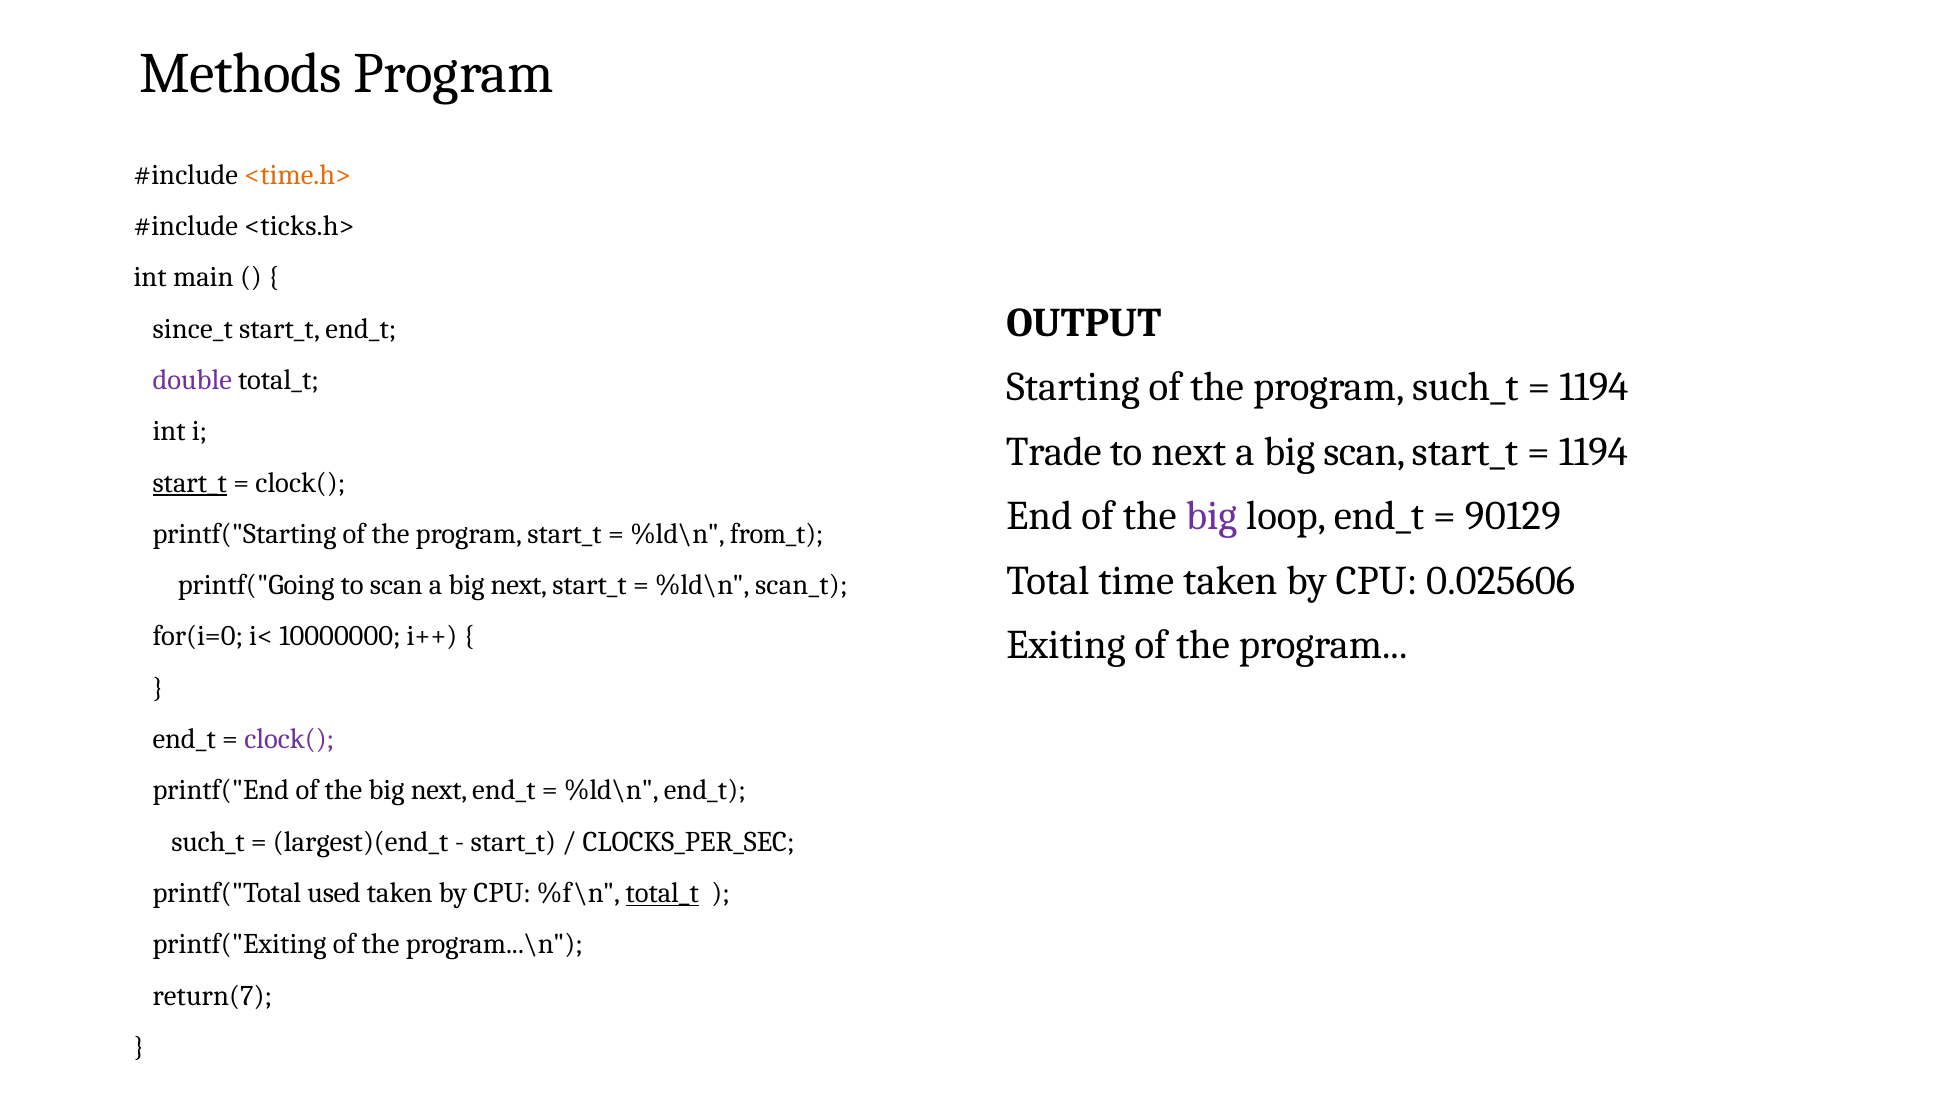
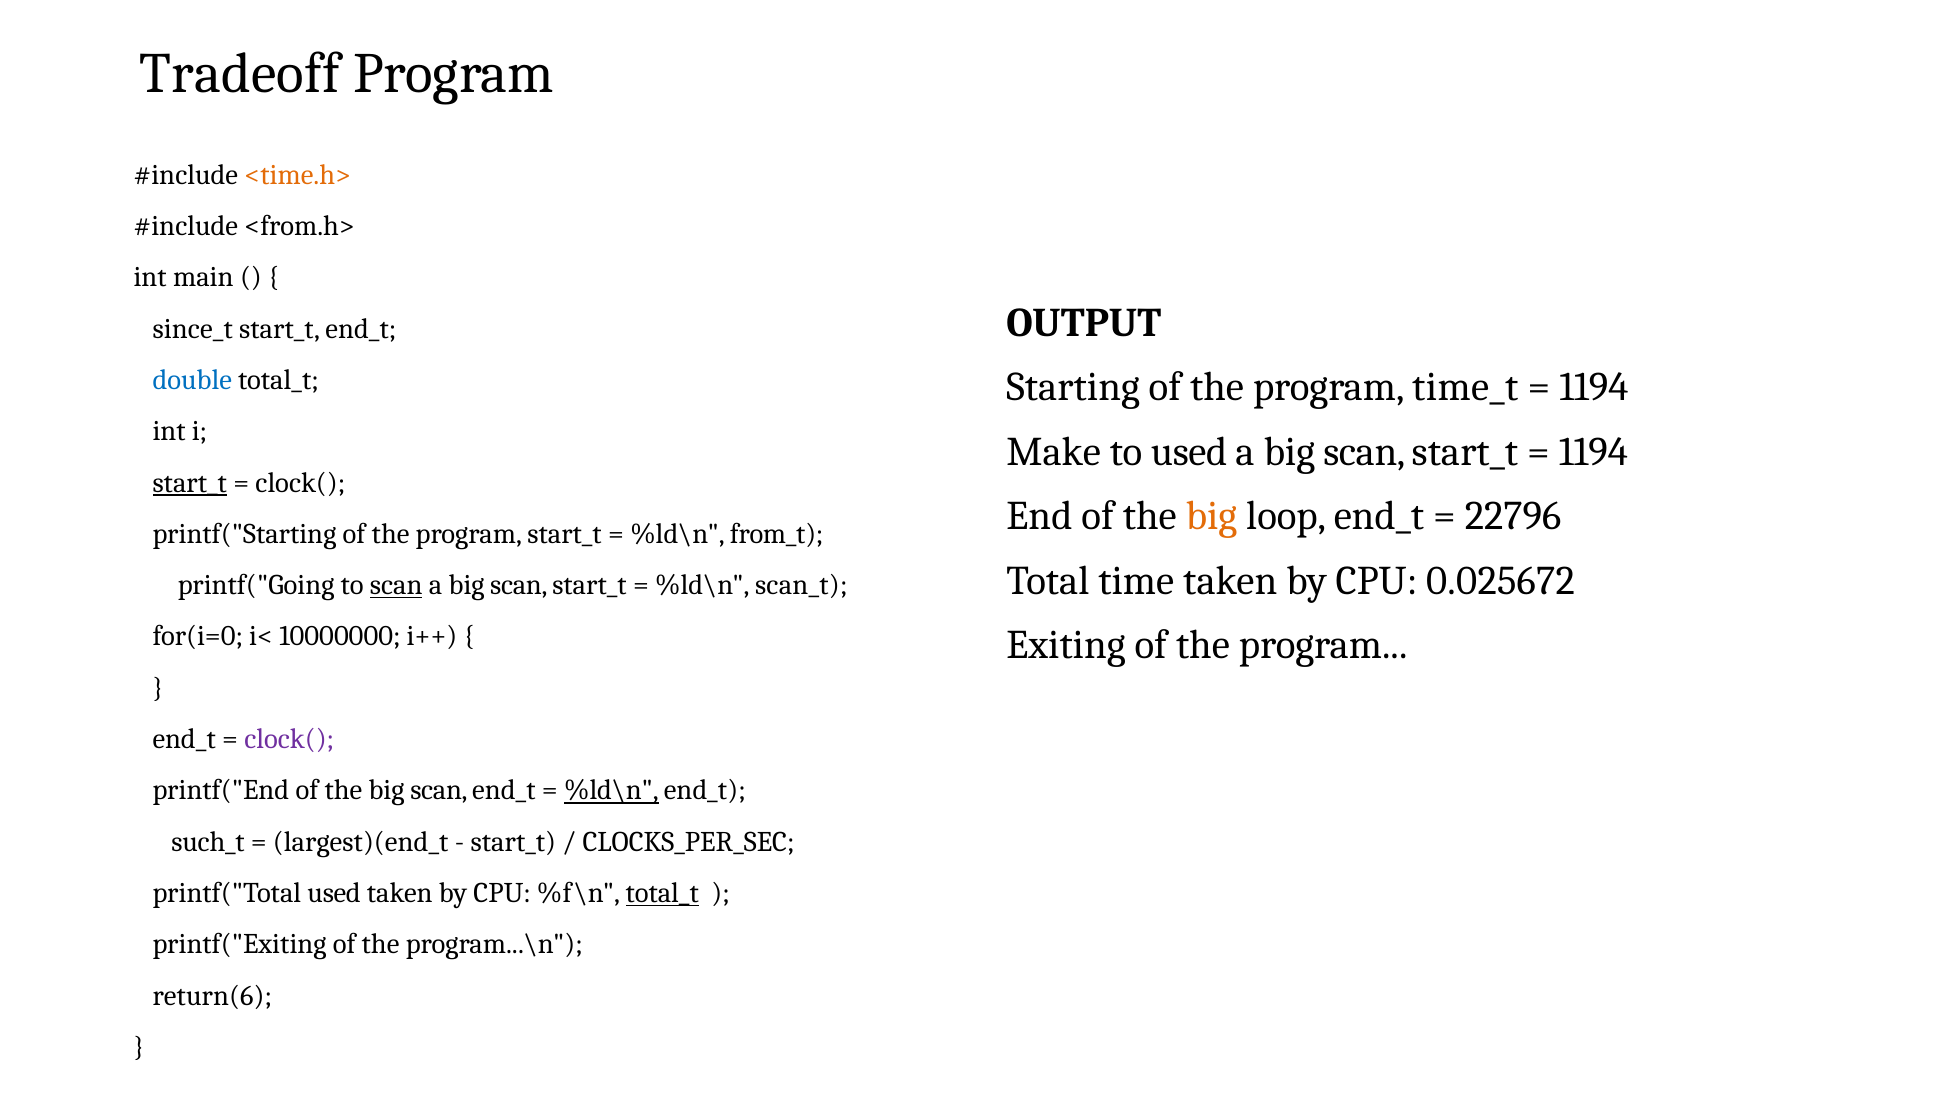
Methods: Methods -> Tradeoff (240, 74)
<ticks.h>: <ticks.h> -> <from.h> (300, 226)
double colour: purple -> blue (192, 380)
program such_t: such_t -> time_t (1465, 387)
Trade: Trade -> Make (1054, 452)
to next: next -> used (1189, 452)
big colour: purple -> orange (1212, 516)
90129: 90129 -> 22796 (1513, 516)
0.025606: 0.025606 -> 0.025672 (1501, 581)
scan underline: none -> present (396, 585)
next: next -> scan (519, 585)
the big next: next -> scan (439, 790)
%ld\n underline: none -> present (611, 790)
return(7: return(7 -> return(6 (212, 996)
